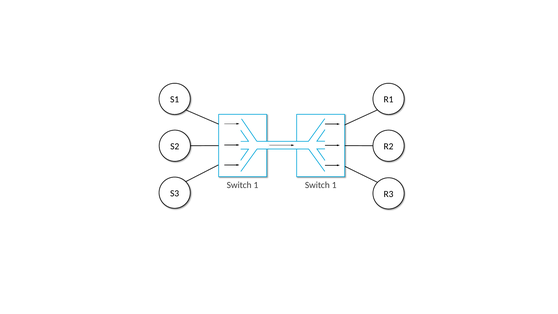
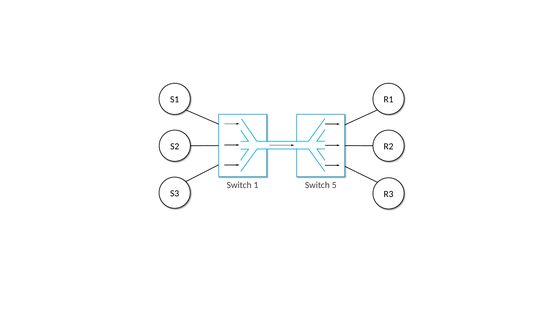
1 Switch 1: 1 -> 5 (334, 185)
